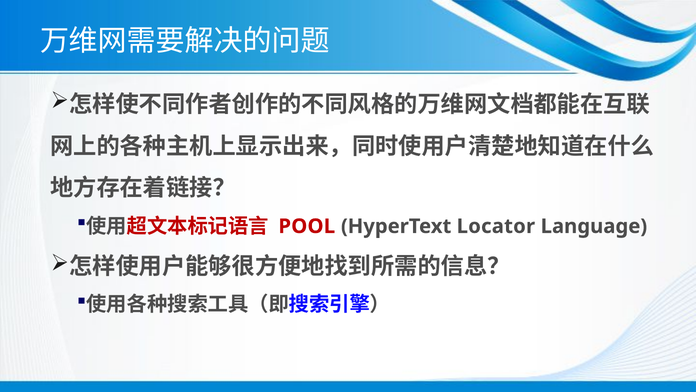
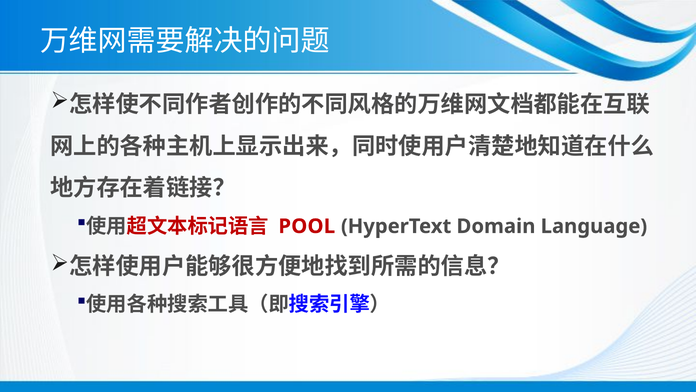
Locator: Locator -> Domain (496, 226)
